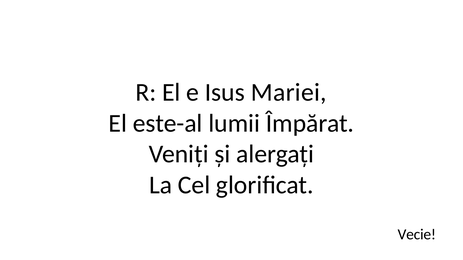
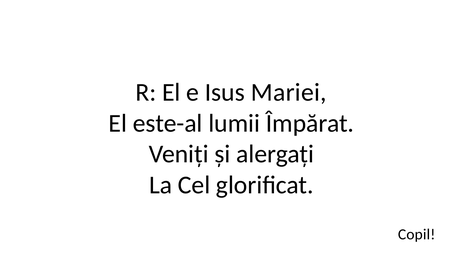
Vecie: Vecie -> Copil (417, 235)
